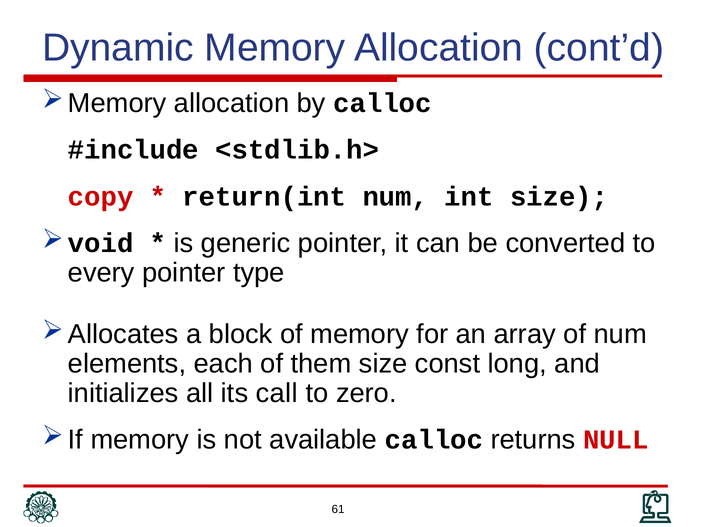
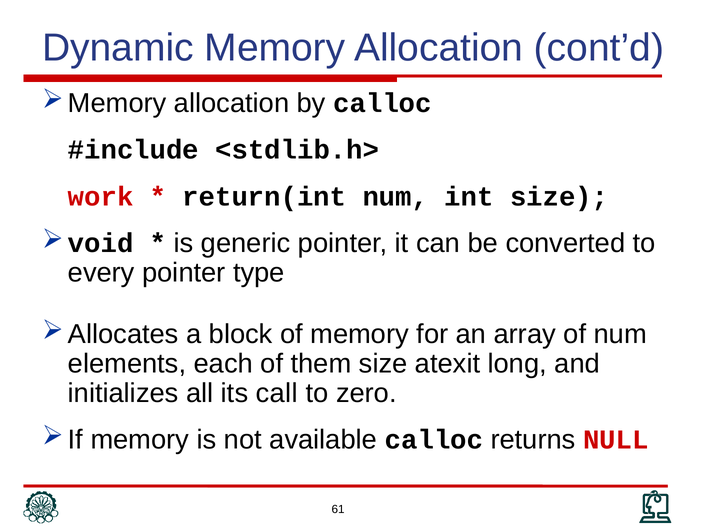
copy: copy -> work (101, 197)
const: const -> atexit (448, 364)
